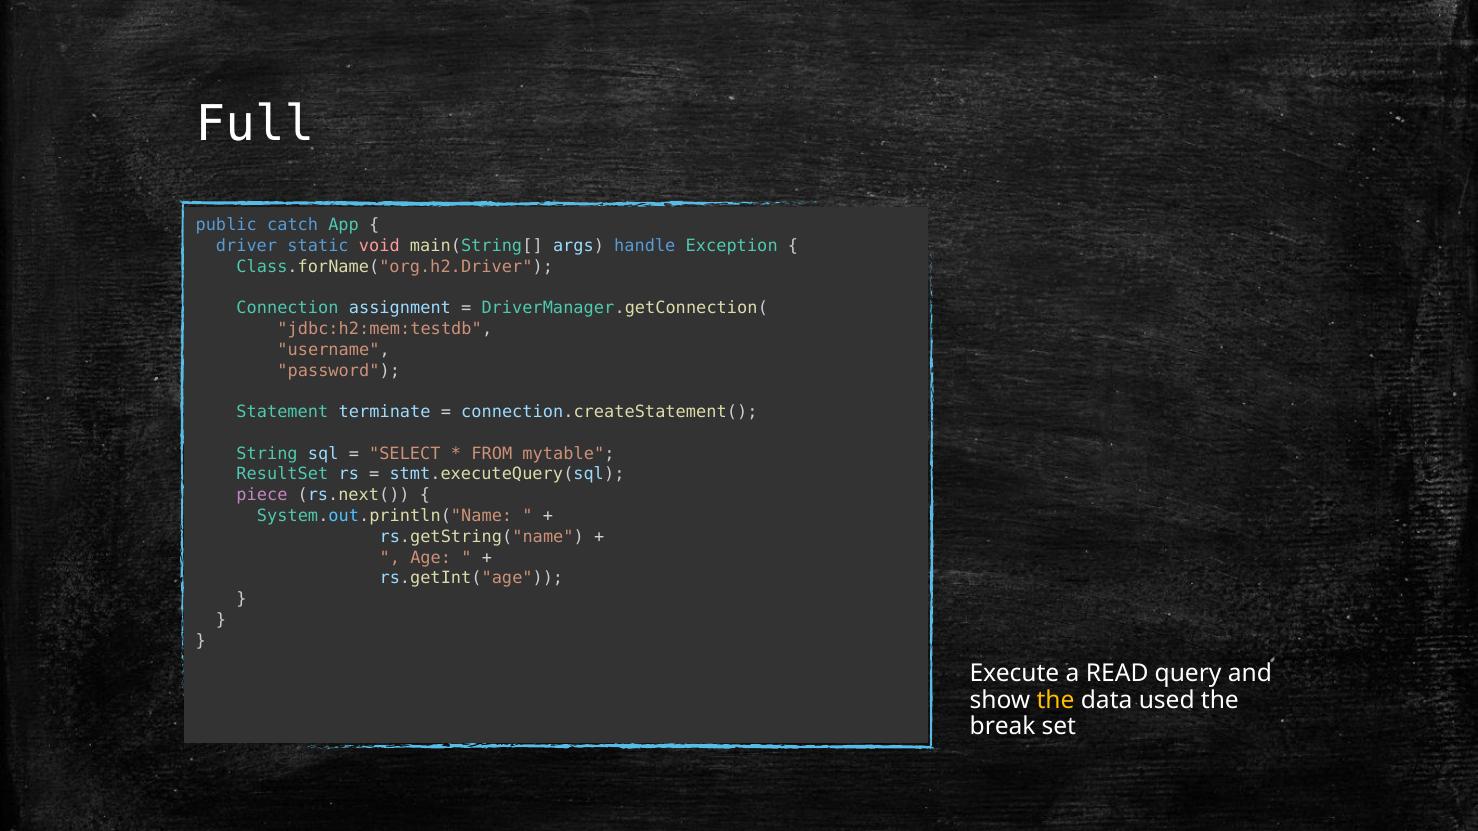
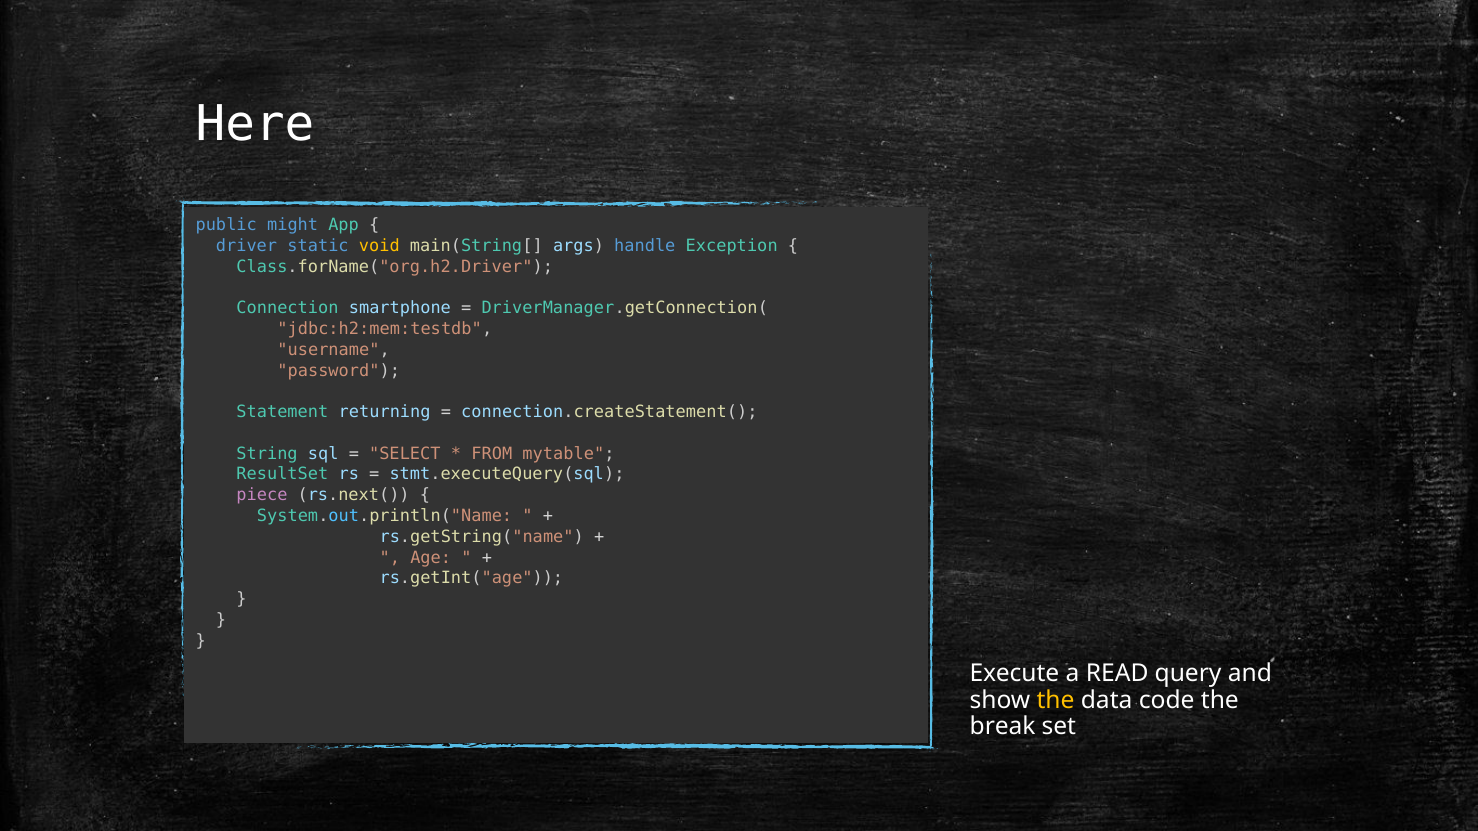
Full: Full -> Here (255, 125)
catch: catch -> might (293, 225)
void colour: pink -> yellow (379, 246)
assignment: assignment -> smartphone (400, 308)
terminate: terminate -> returning (385, 412)
used: used -> code (1167, 701)
